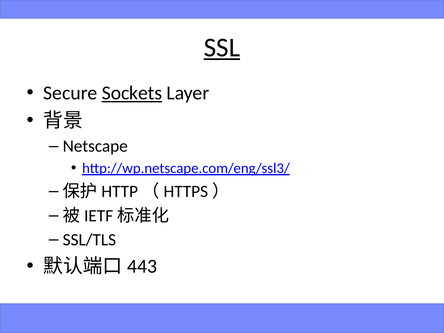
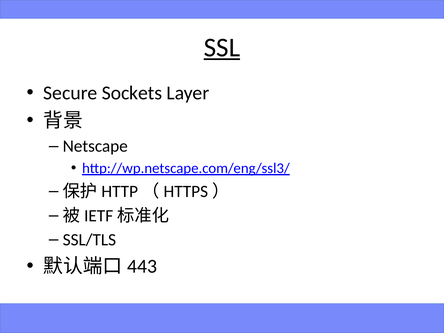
Sockets underline: present -> none (132, 93)
